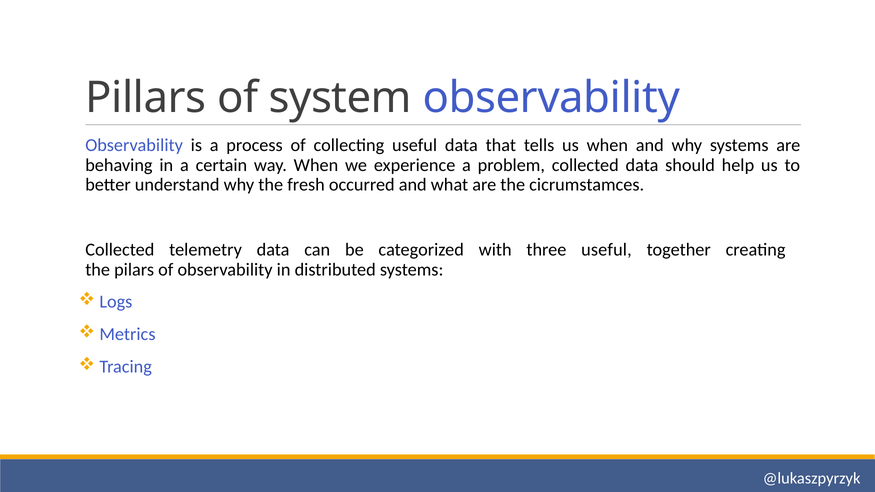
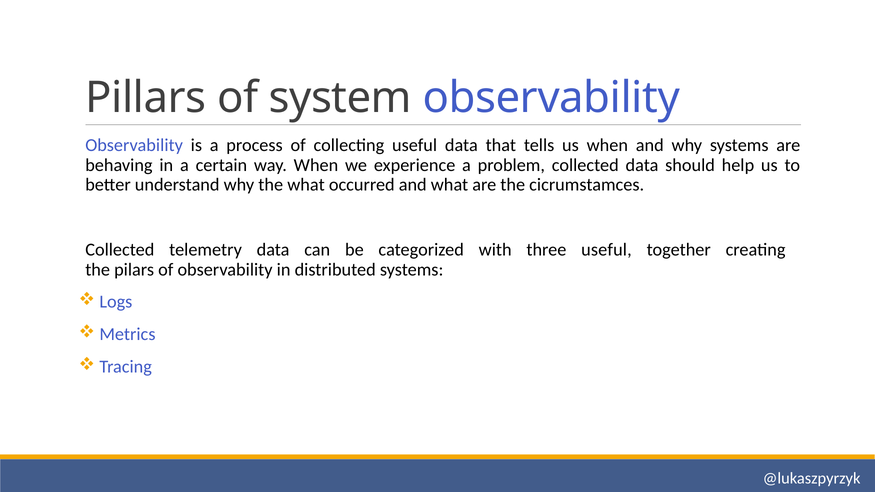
the fresh: fresh -> what (306, 185)
